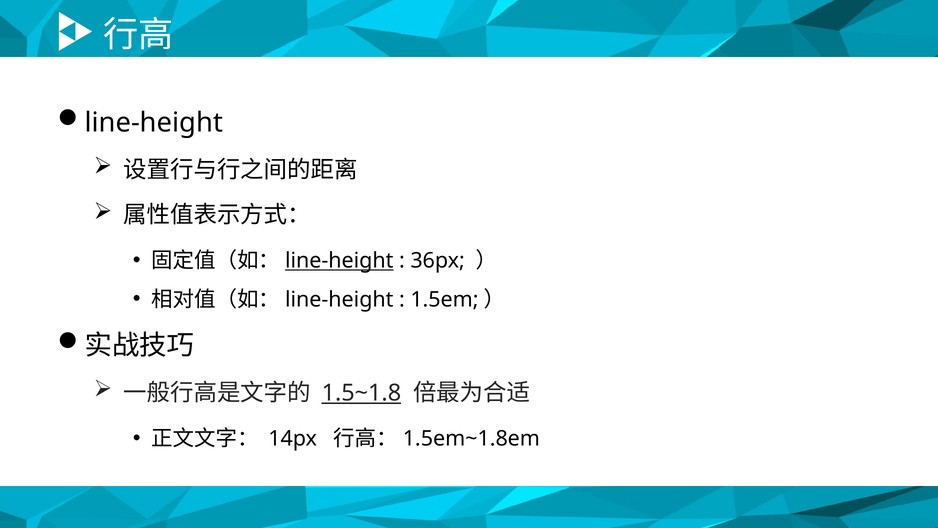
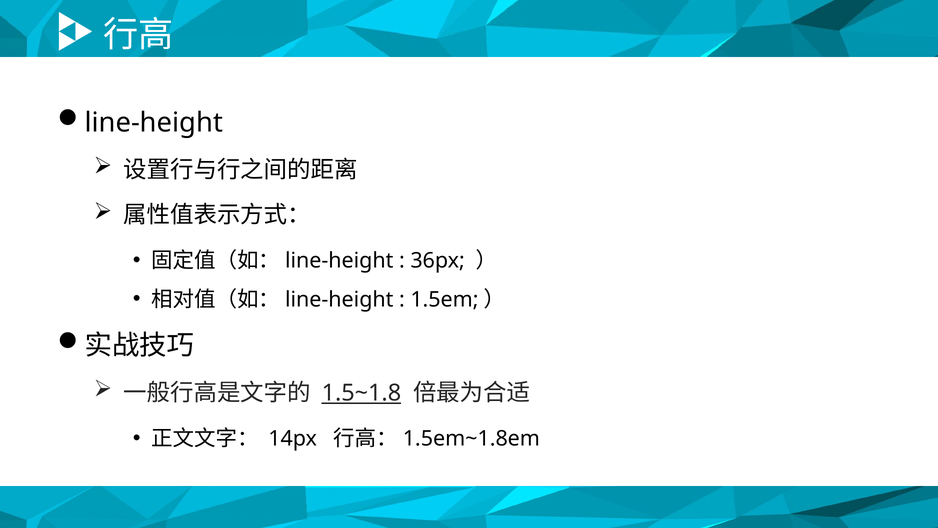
line-height underline: present -> none (339, 261)
